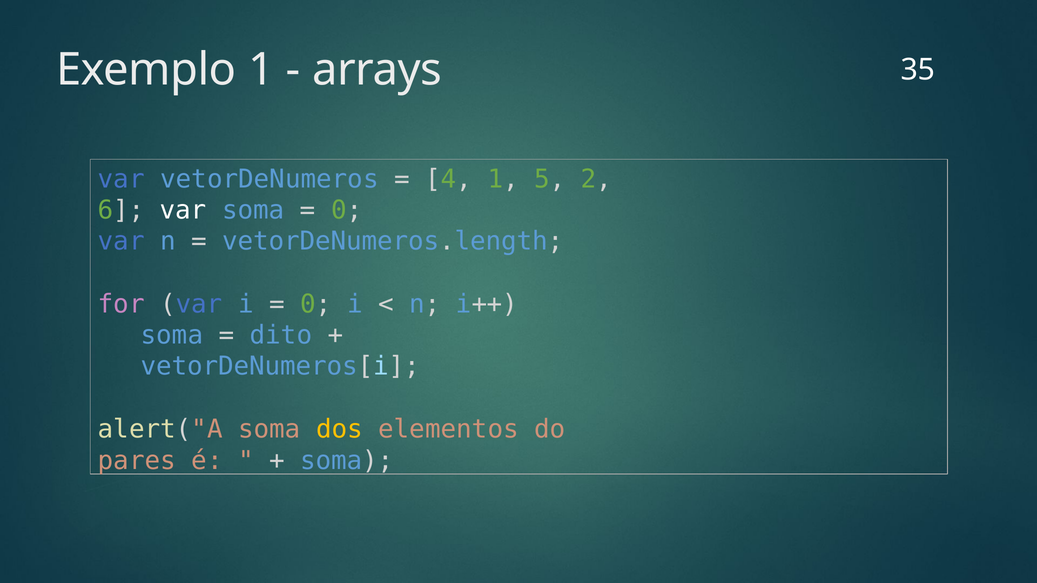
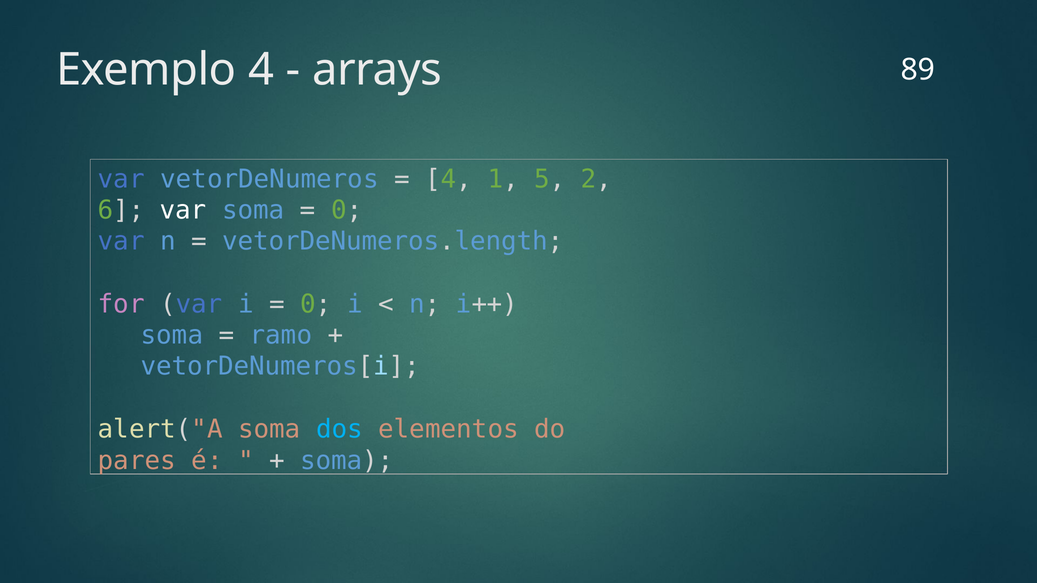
Exemplo 1: 1 -> 4 (261, 70)
35: 35 -> 89 (918, 70)
dito: dito -> ramo (281, 335)
dos colour: yellow -> light blue (339, 430)
